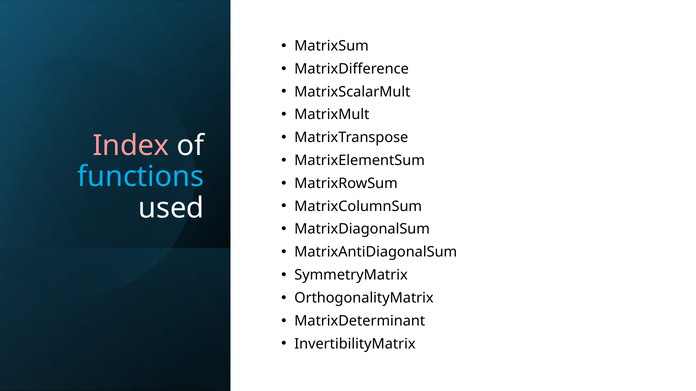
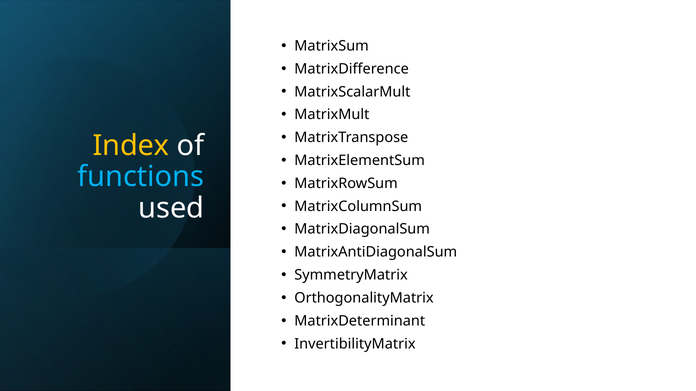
Index colour: pink -> yellow (131, 146)
